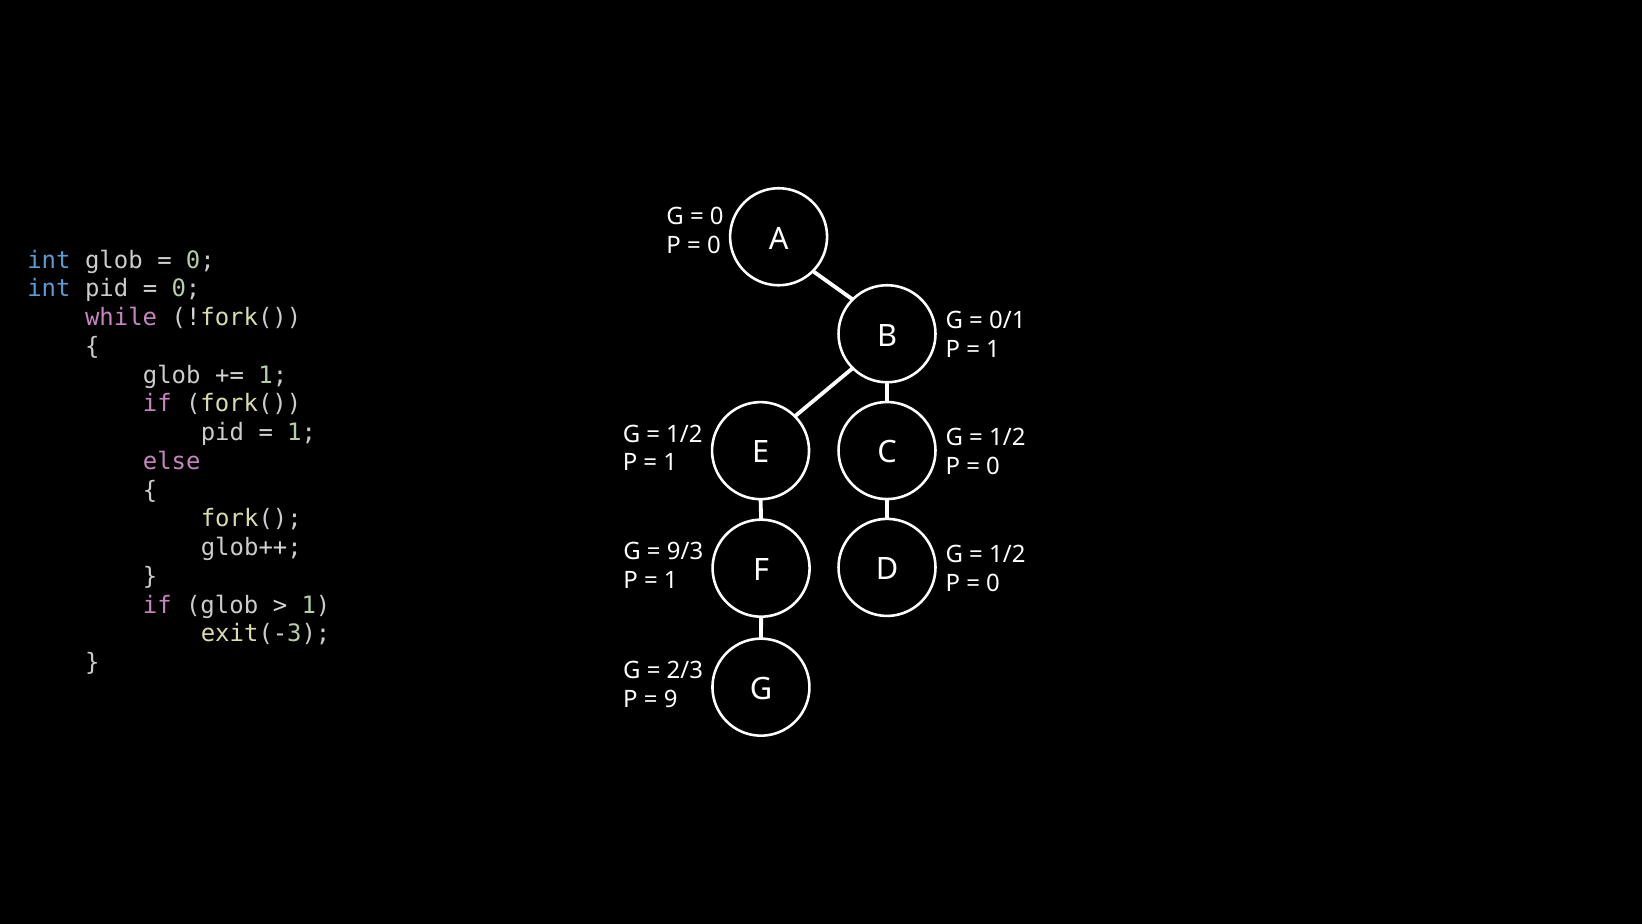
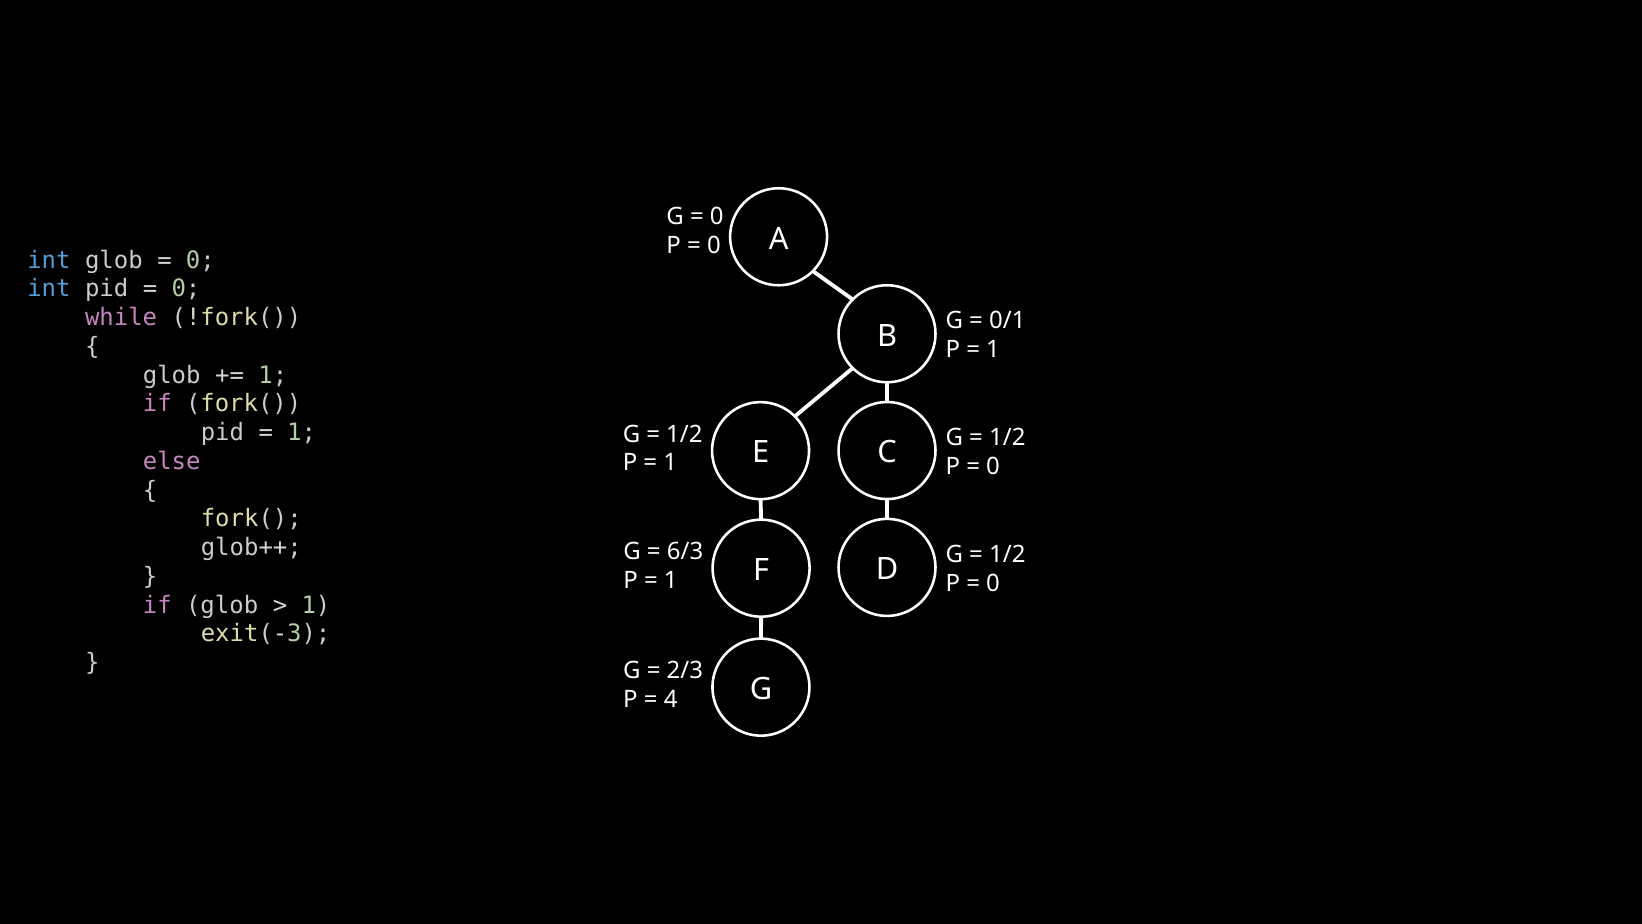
9/3: 9/3 -> 6/3 (685, 552)
9: 9 -> 4 (671, 699)
